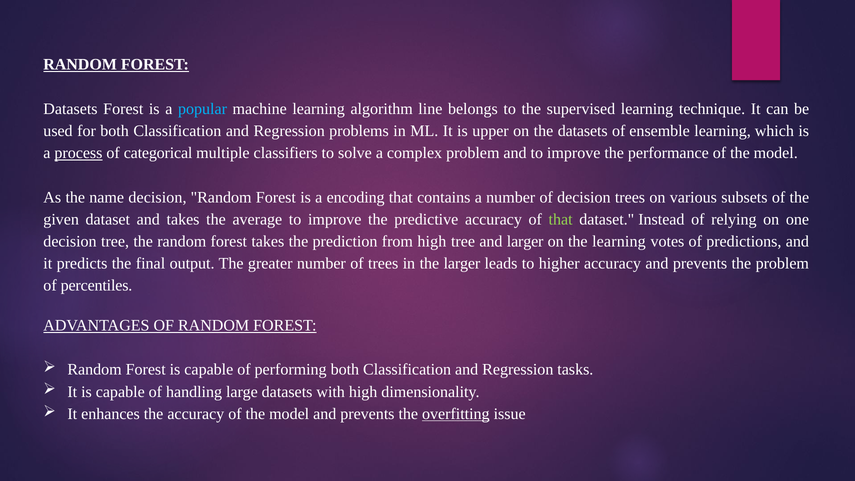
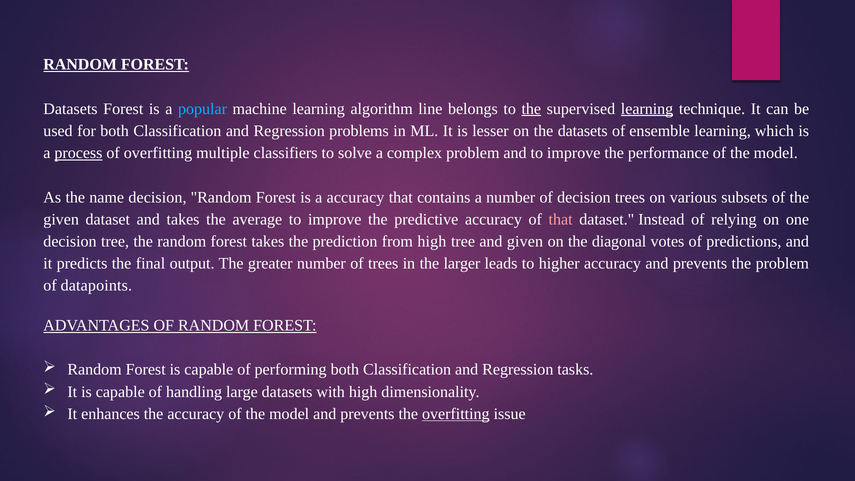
the underline: none -> present (531, 109)
learning underline: none -> present (647, 109)
upper: upper -> lesser (490, 131)
of categorical: categorical -> overfitting (158, 153)
a encoding: encoding -> accuracy (356, 197)
that colour: light green -> pink (561, 219)
and larger: larger -> given (525, 241)
the learning: learning -> diagonal (619, 241)
percentiles: percentiles -> datapoints (96, 286)
